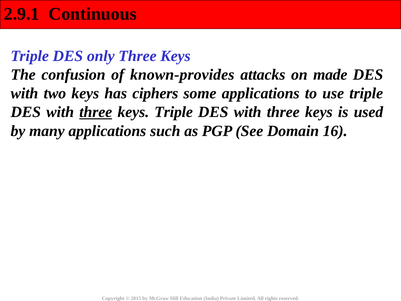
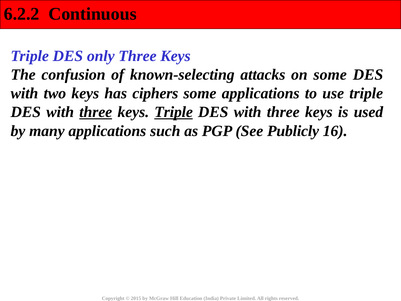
2.9.1: 2.9.1 -> 6.2.2 (22, 14)
known-provides: known-provides -> known-selecting (182, 75)
on made: made -> some (330, 75)
Triple underline: none -> present (174, 112)
Domain: Domain -> Publicly (293, 131)
